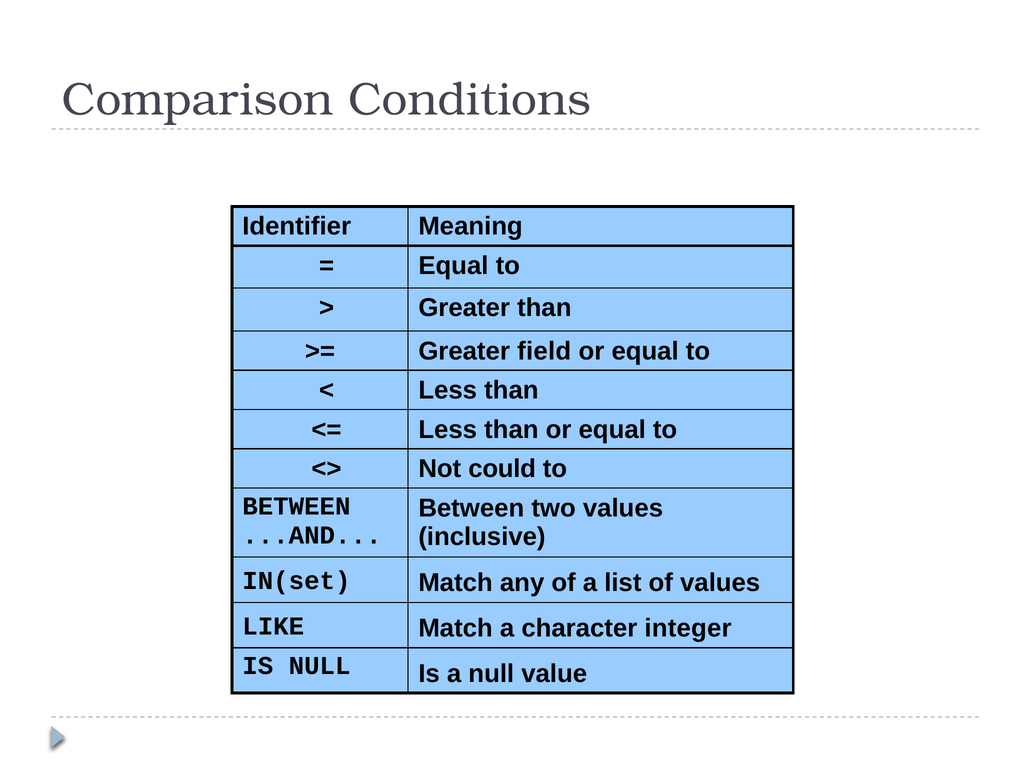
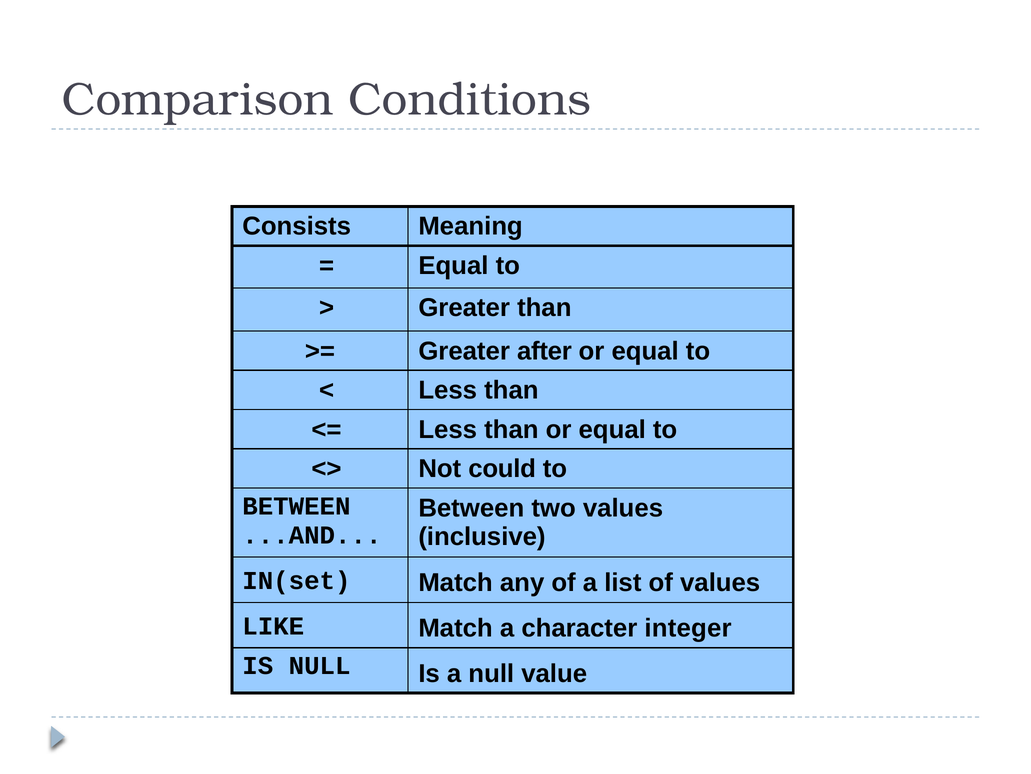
Identifier: Identifier -> Consists (297, 226)
field: field -> after (544, 351)
